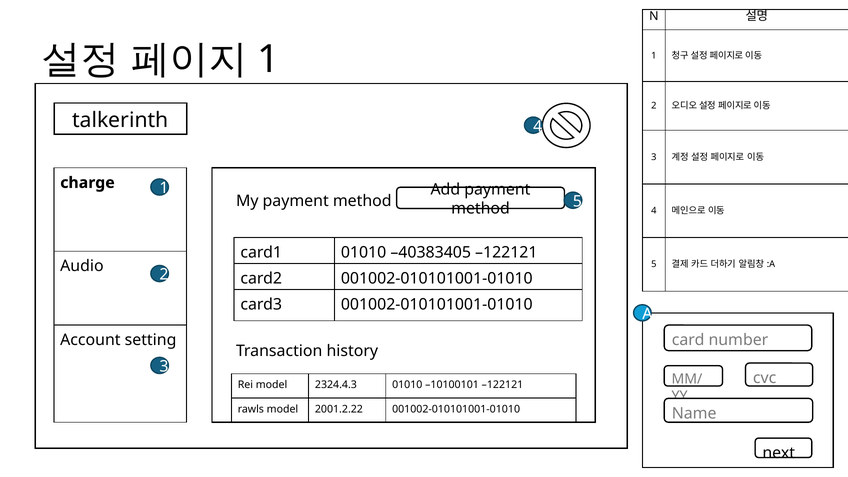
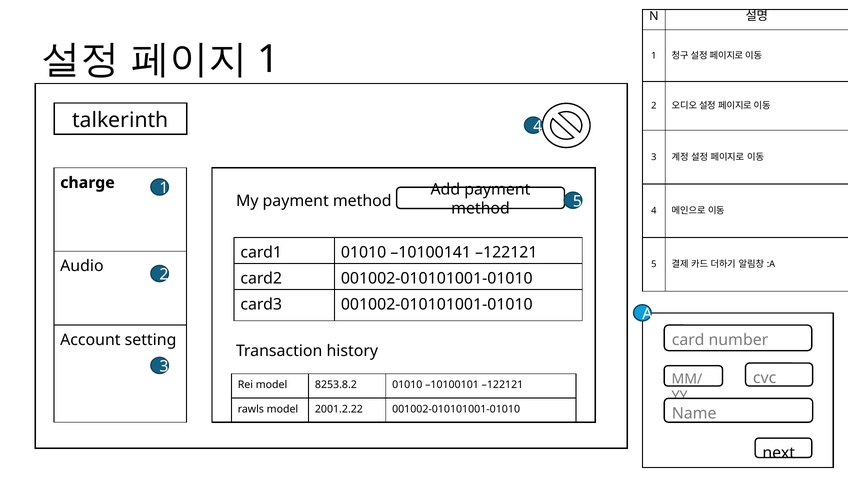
–40383405: –40383405 -> –10100141 (431, 253)
2324.4.3: 2324.4.3 -> 8253.8.2 (336, 385)
